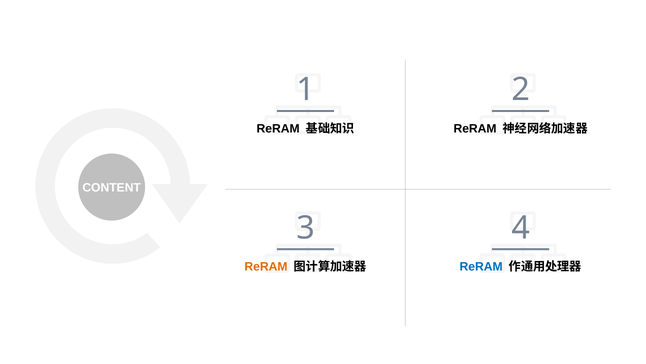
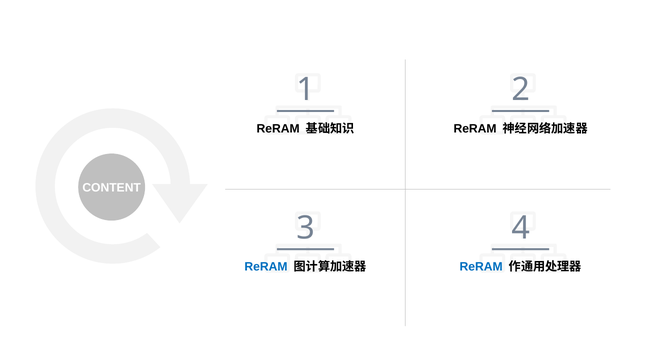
ReRAM colour: orange -> blue (266, 266)
